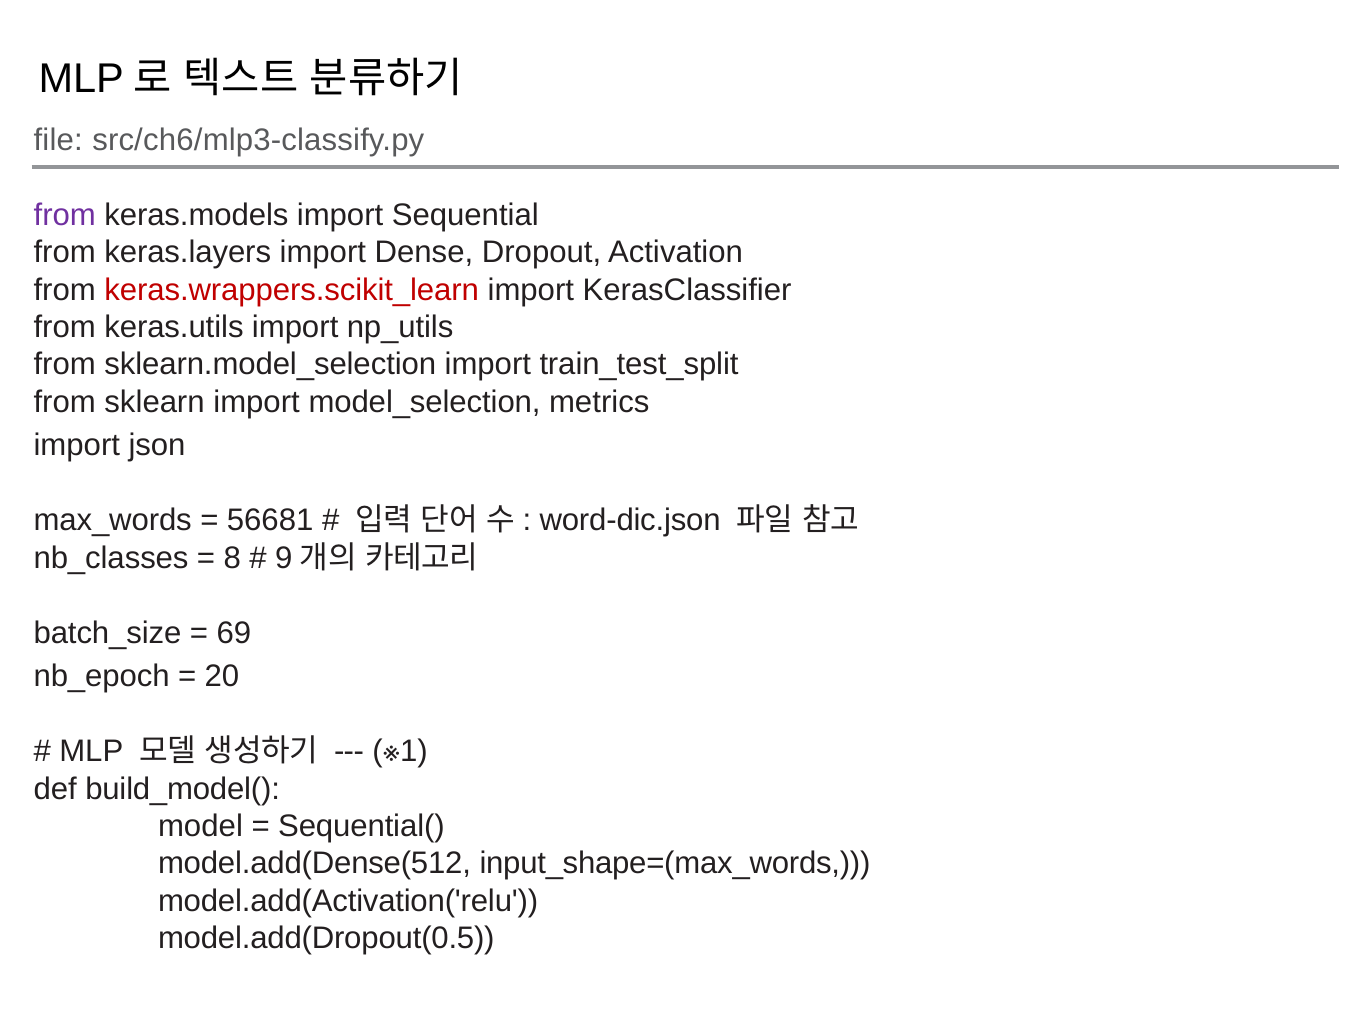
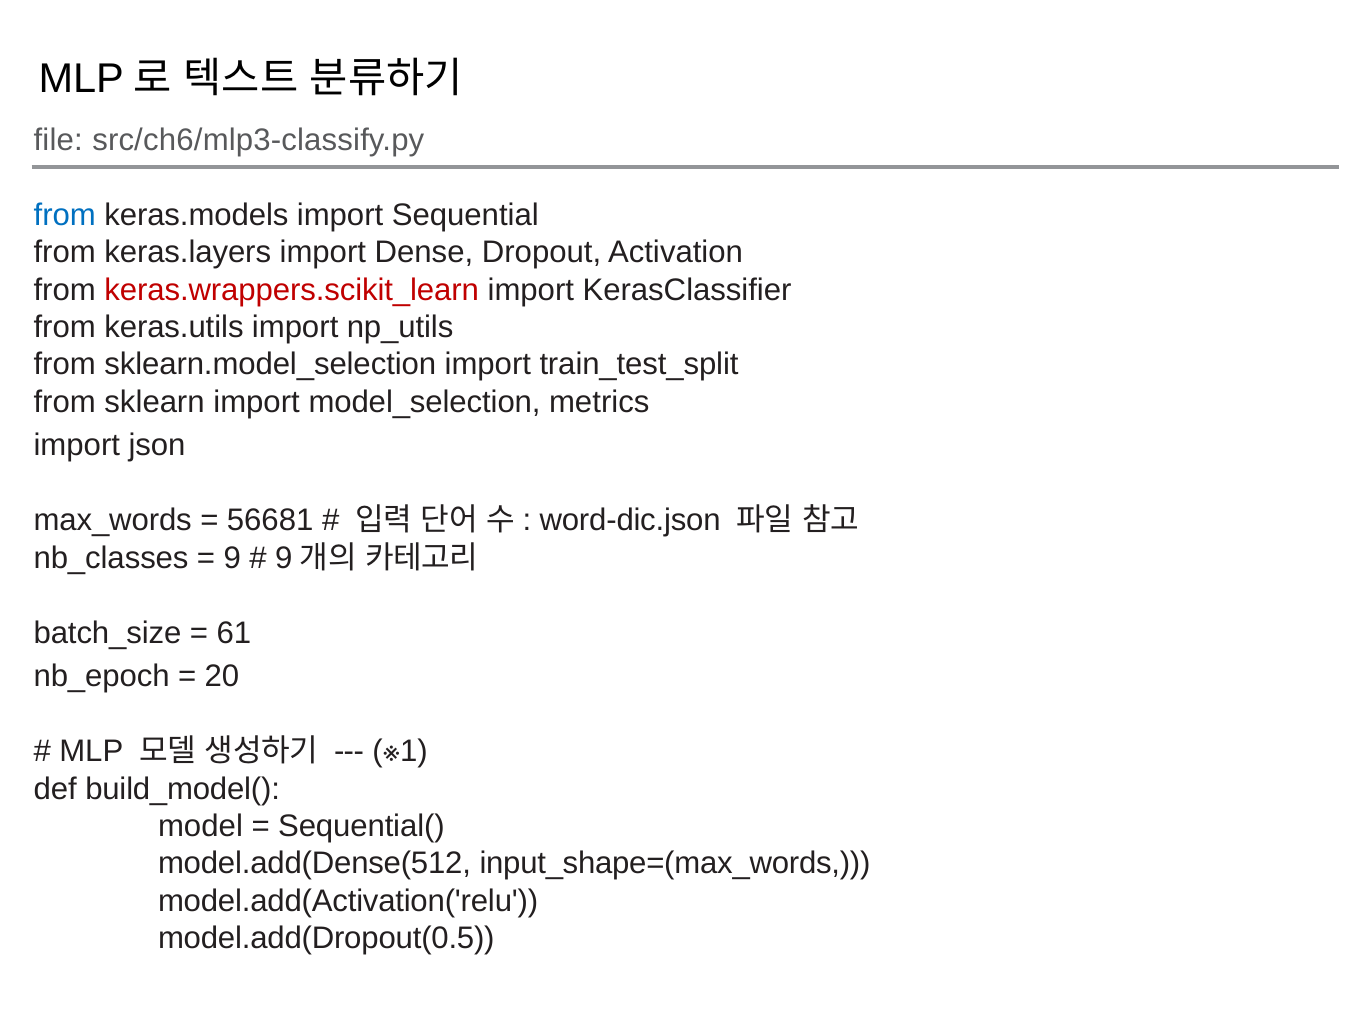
from colour: purple -> blue (65, 215)
8: 8 -> 9 (232, 558)
69: 69 -> 61 (234, 633)
